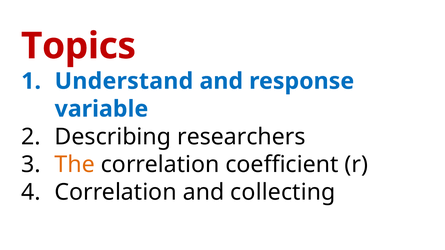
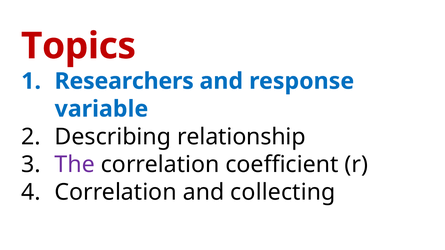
Understand: Understand -> Researchers (124, 81)
researchers: researchers -> relationship (241, 137)
The colour: orange -> purple (75, 165)
